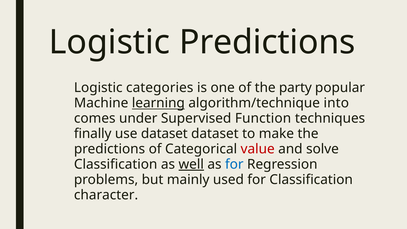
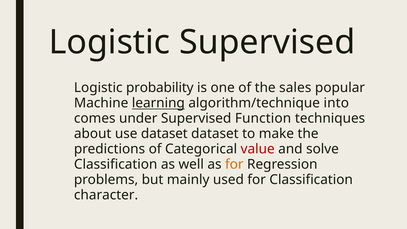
Logistic Predictions: Predictions -> Supervised (267, 42)
categories: categories -> probability (160, 88)
party: party -> sales (295, 88)
finally: finally -> about (93, 134)
well underline: present -> none (191, 164)
for colour: blue -> orange (234, 164)
